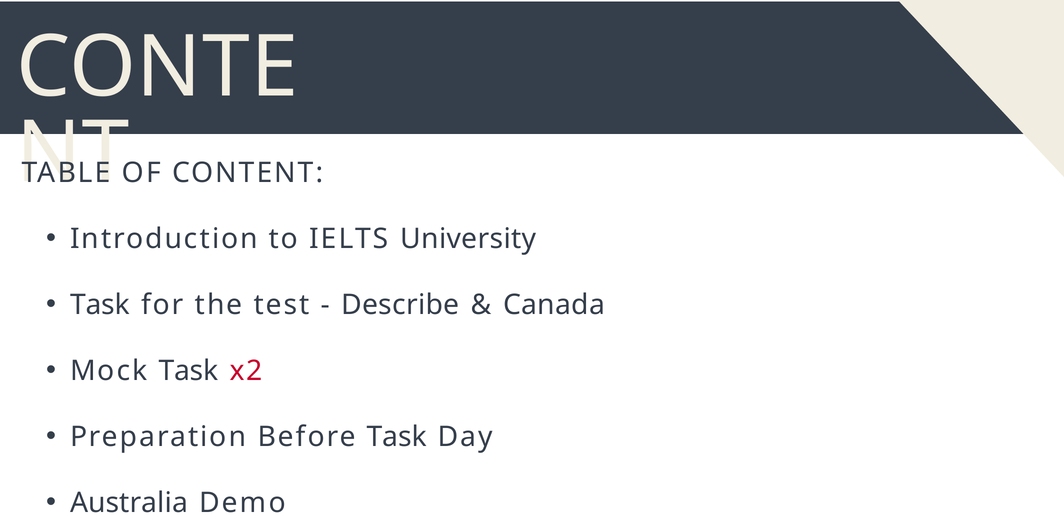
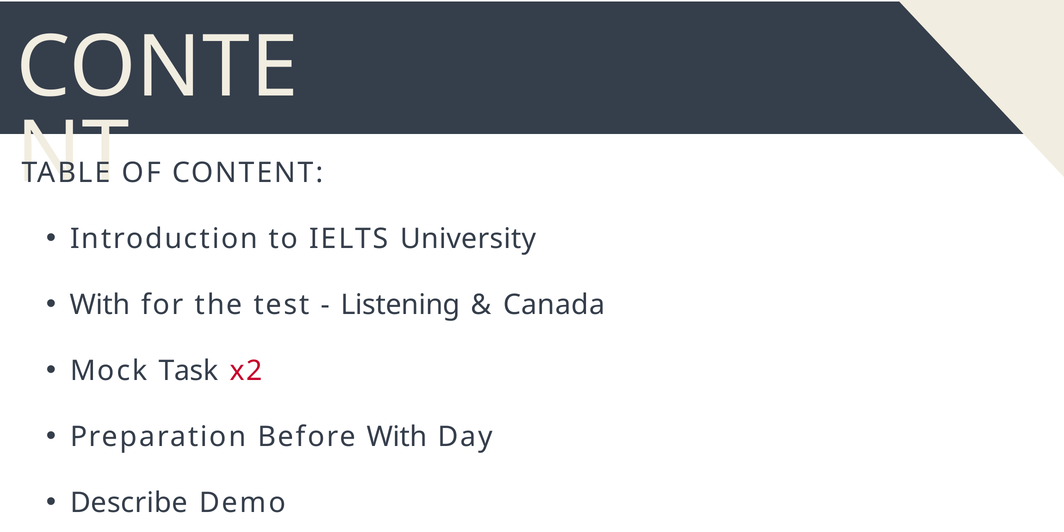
Task: Task -> With (100, 305)
Describe: Describe -> Listening (401, 305)
Before Task: Task -> With (397, 437)
Australia: Australia -> Describe (129, 503)
